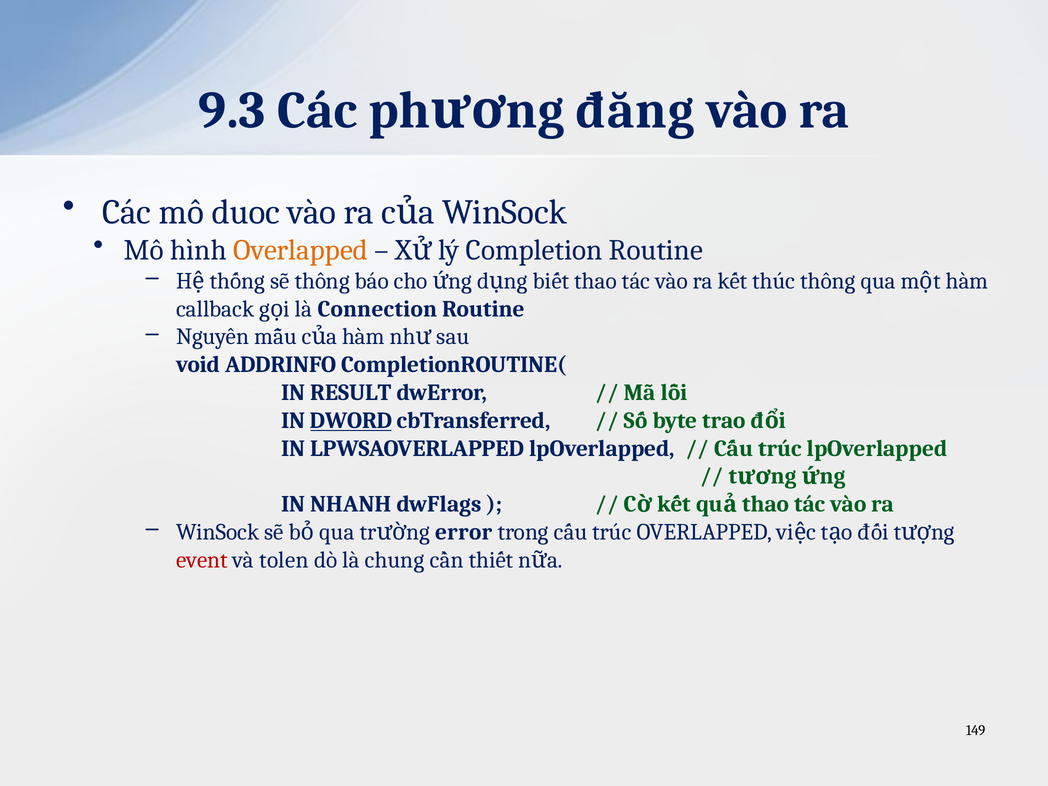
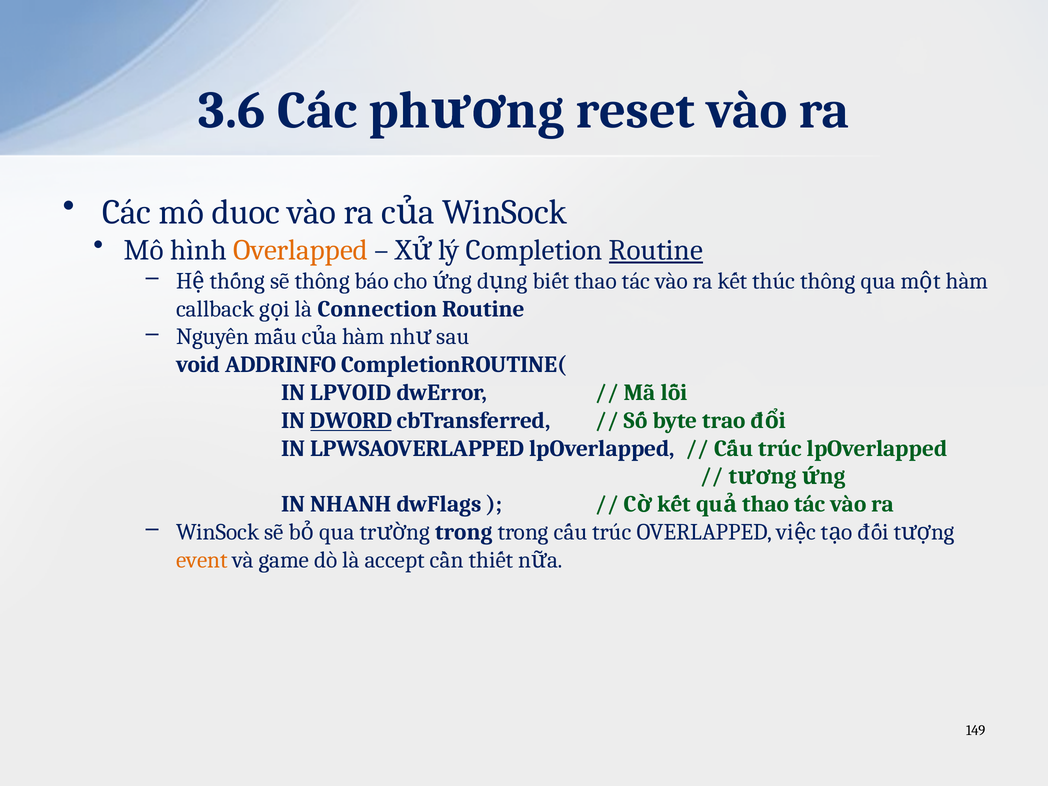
9.3: 9.3 -> 3.6 (232, 110)
đăng: đăng -> reset (635, 110)
Routine underline: none -> present (656, 250)
RESULT: RESULT -> LPVOID (351, 393)
error: error -> trong (464, 532)
event colour: red -> orange (202, 560)
tolen: tolen -> game (284, 560)
chung: chung -> accept (395, 560)
